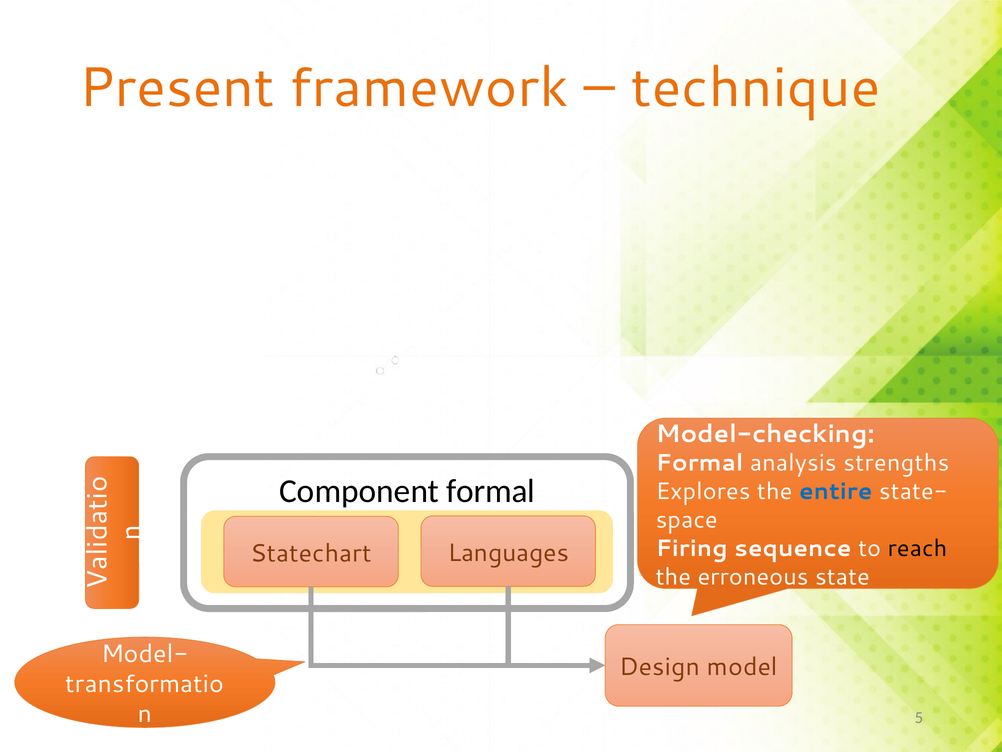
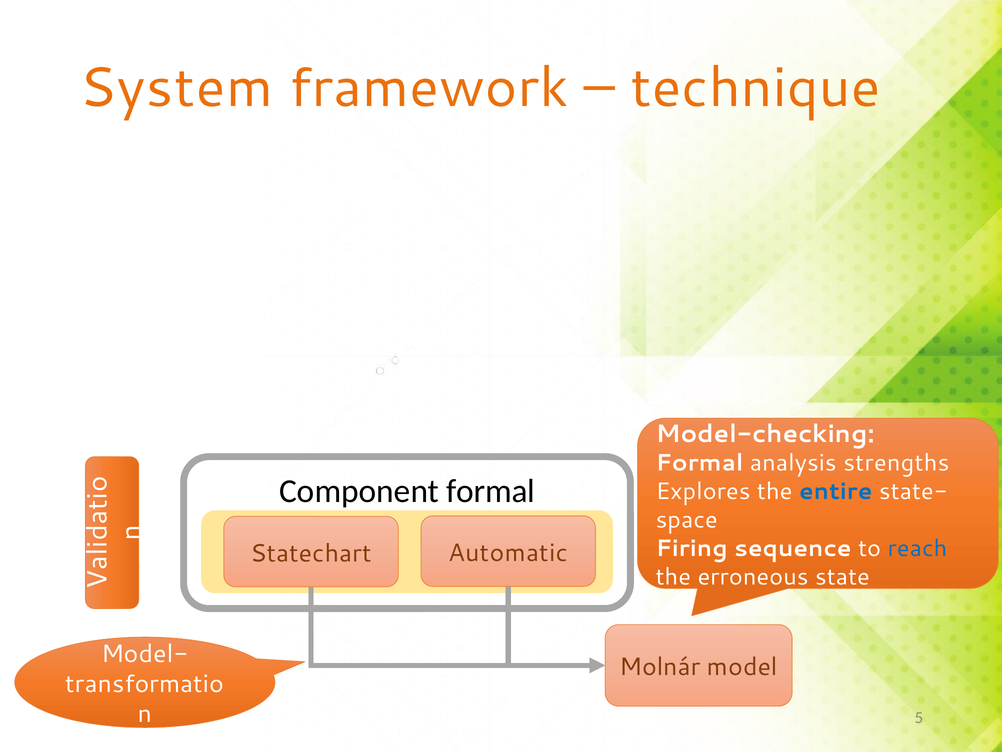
Present: Present -> System (176, 88)
reach colour: black -> blue (917, 548)
Languages: Languages -> Automatic (508, 553)
Design: Design -> Molnár (660, 667)
